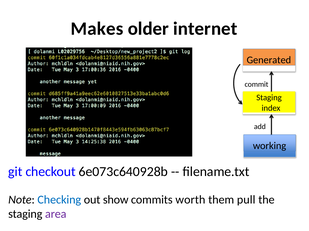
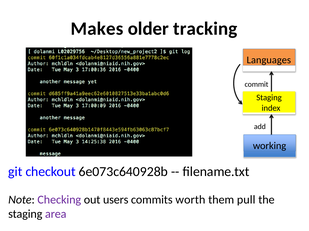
internet: internet -> tracking (205, 29)
Generated: Generated -> Languages (269, 60)
Checking colour: blue -> purple (59, 200)
show: show -> users (116, 200)
